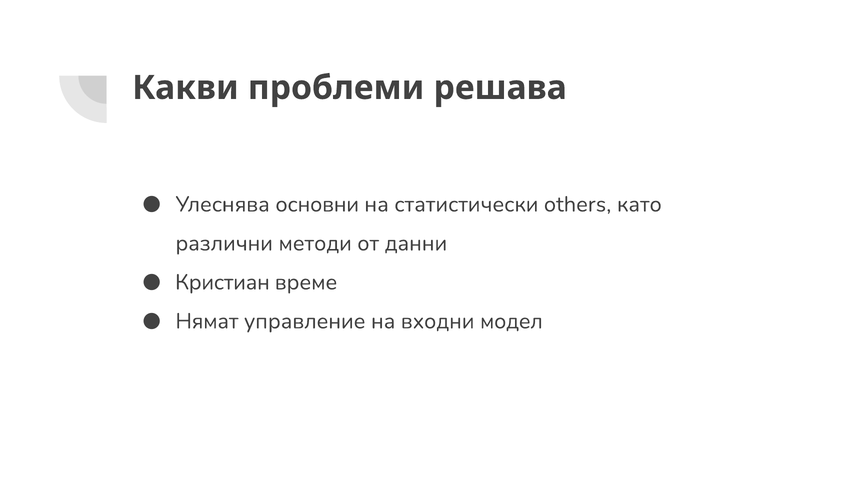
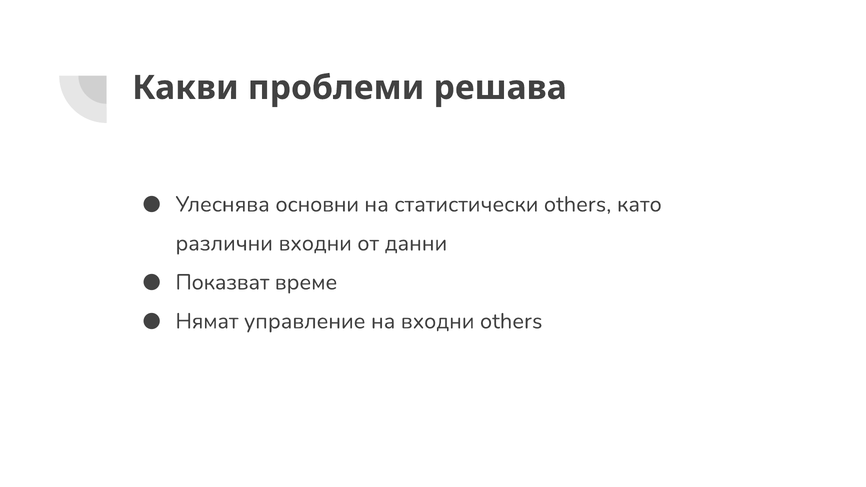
различни методи: методи -> входни (315, 243)
Кристиан: Кристиан -> Показват (222, 282)
входни модел: модел -> others (511, 321)
